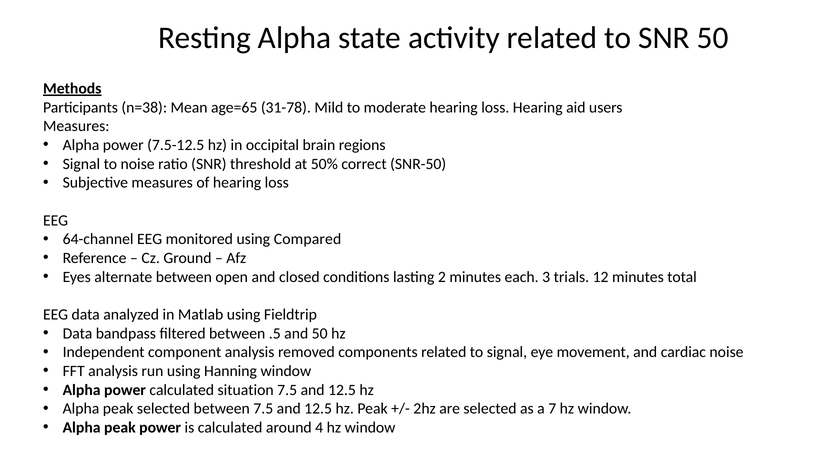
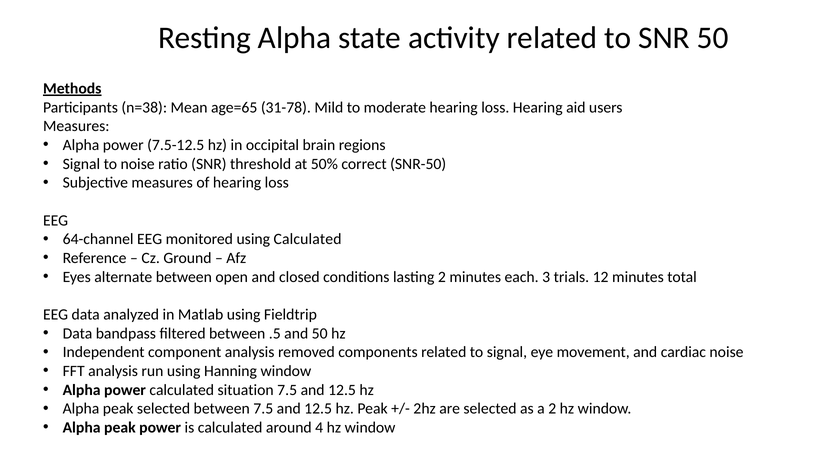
using Compared: Compared -> Calculated (308, 239)
a 7: 7 -> 2 (552, 409)
